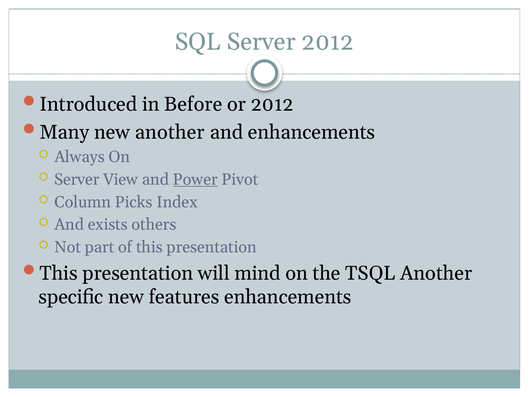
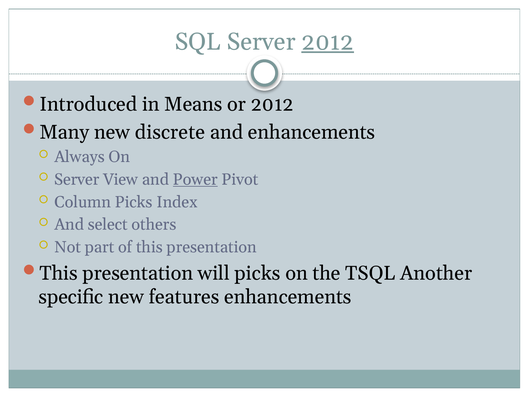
2012 underline: none -> present (328, 42)
Before: Before -> Means (193, 104)
new another: another -> discrete (170, 132)
exists: exists -> select (108, 224)
will mind: mind -> picks (257, 273)
